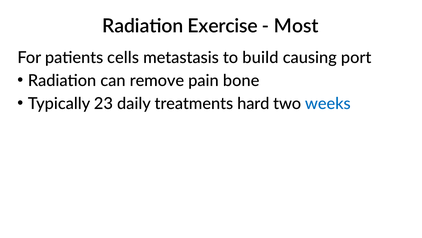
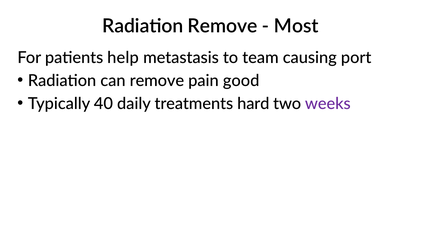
Radiation Exercise: Exercise -> Remove (223, 26)
cells: cells -> help (123, 57)
build: build -> team (260, 57)
bone: bone -> good (241, 80)
23: 23 -> 40 (103, 103)
weeks colour: blue -> purple (328, 103)
